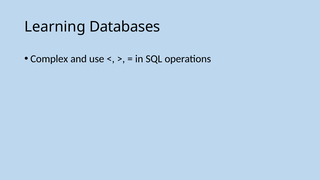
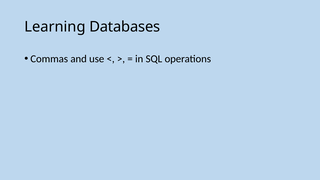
Complex: Complex -> Commas (49, 59)
